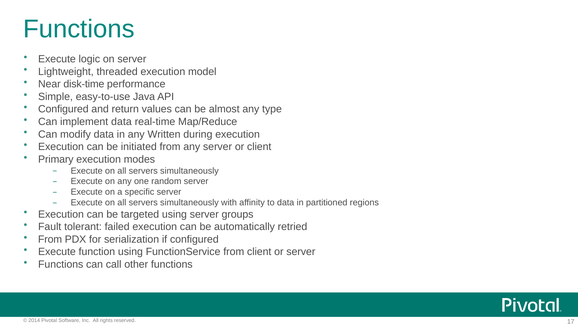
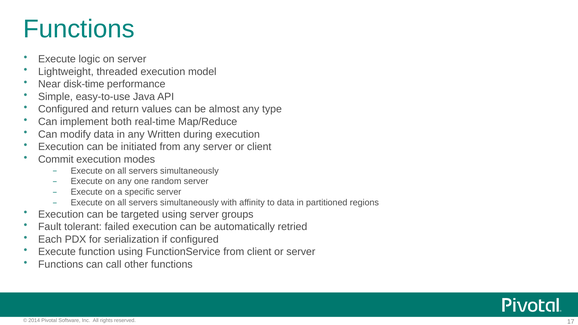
implement data: data -> both (121, 122)
Primary: Primary -> Commit (56, 159)
From: From -> Each (50, 239)
